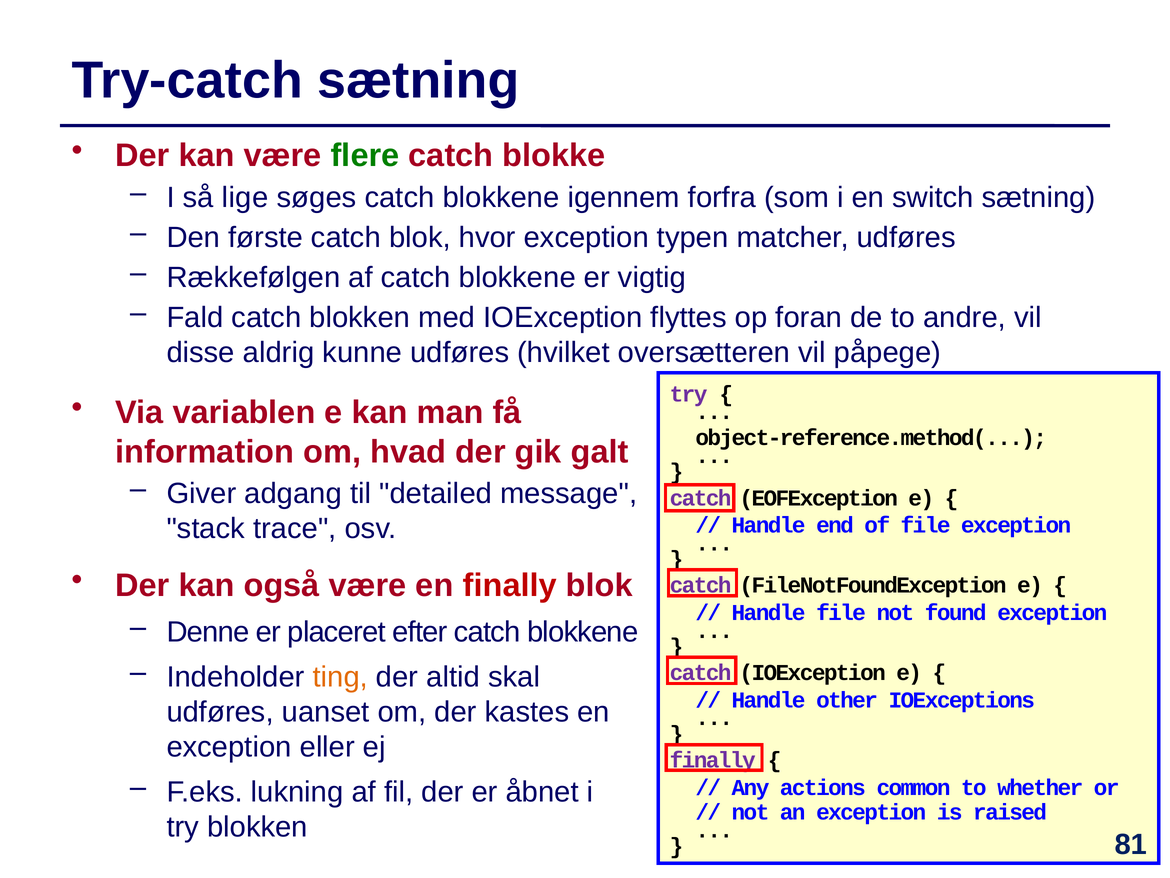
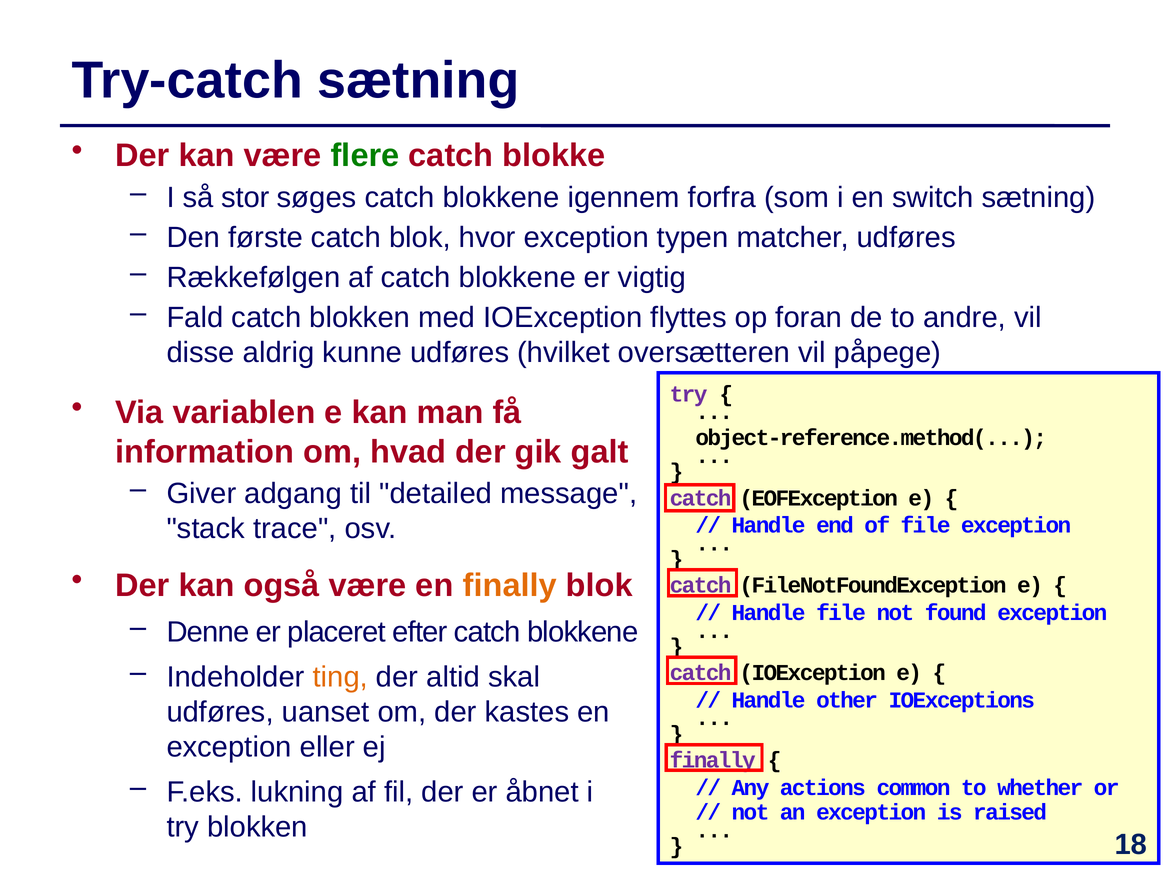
lige: lige -> stor (245, 197)
finally colour: red -> orange (510, 585)
81: 81 -> 18 (1131, 844)
